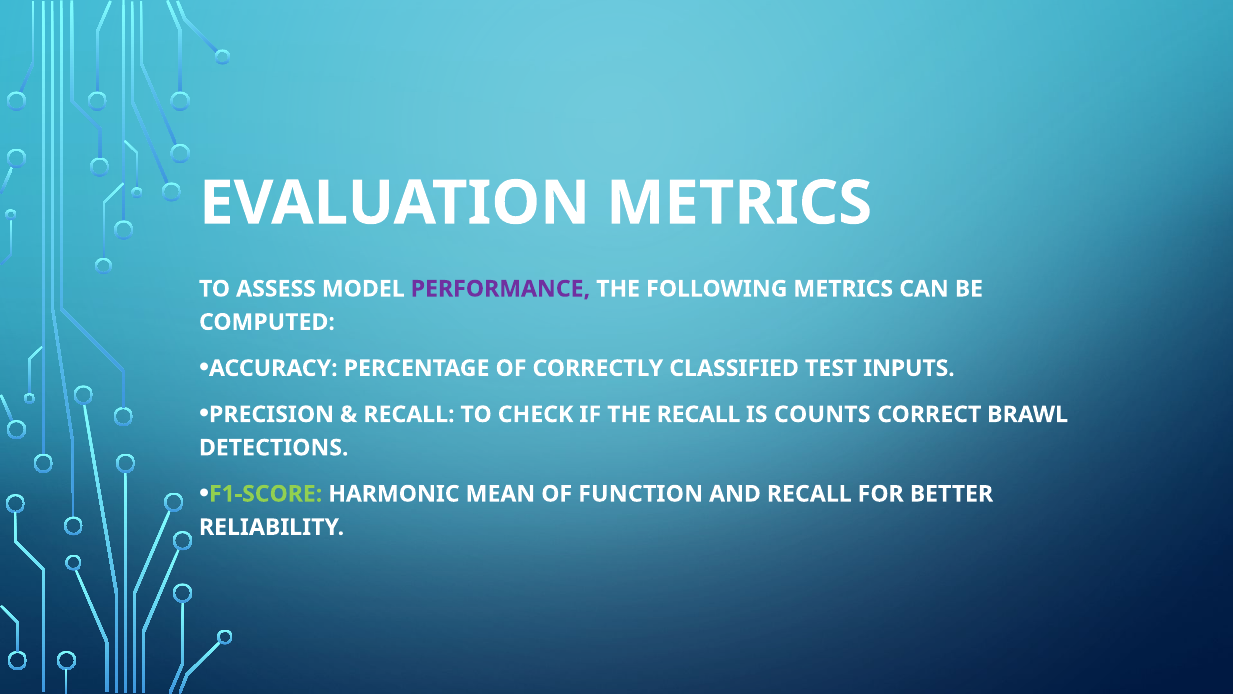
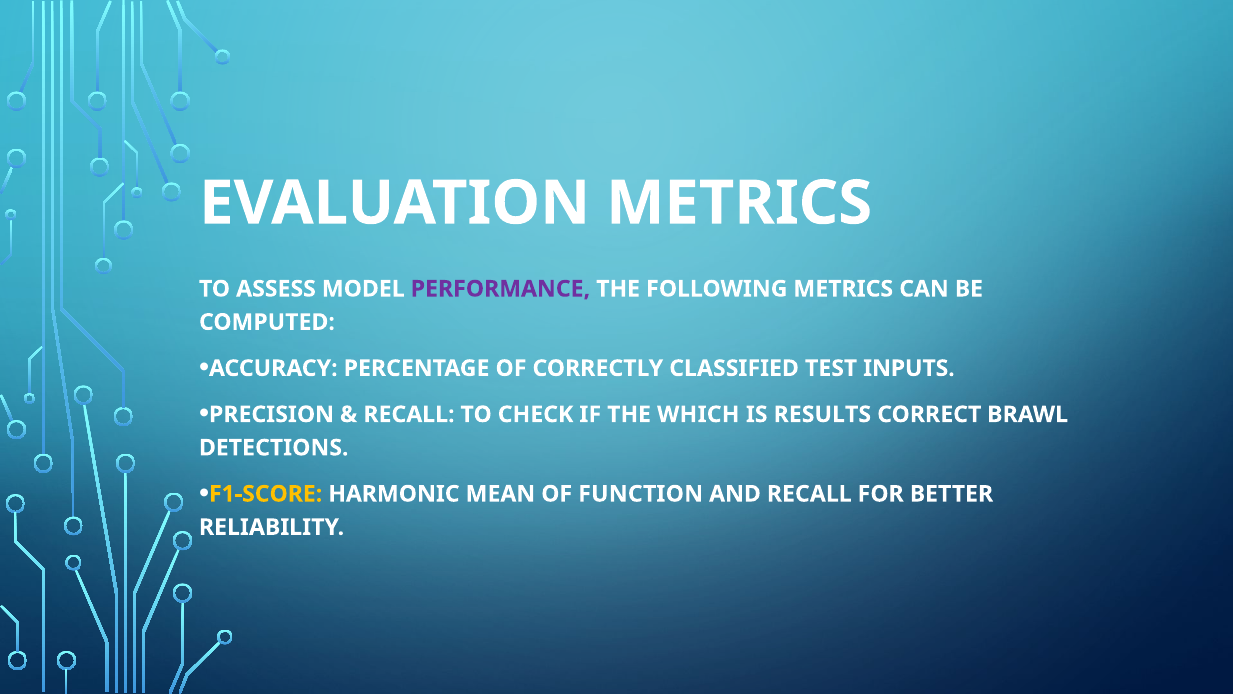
THE RECALL: RECALL -> WHICH (698, 414)
COUNTS: COUNTS -> RESULTS (822, 414)
F1-SCORE colour: light green -> yellow (266, 494)
